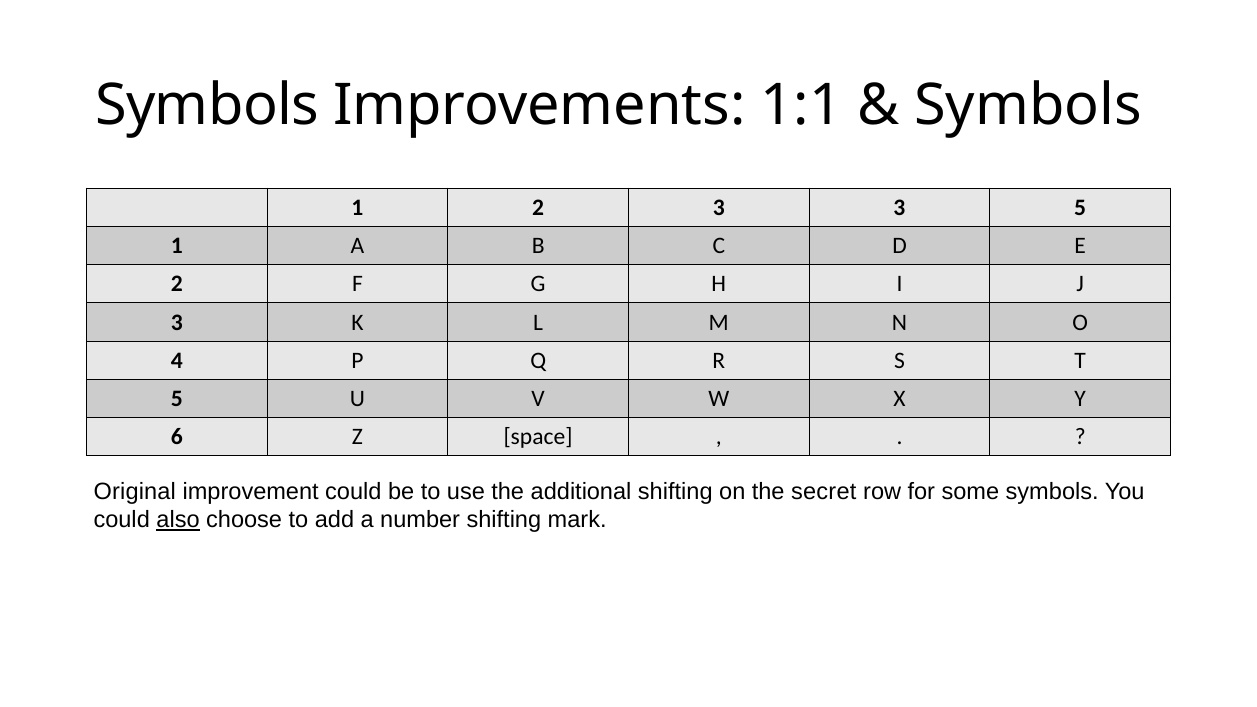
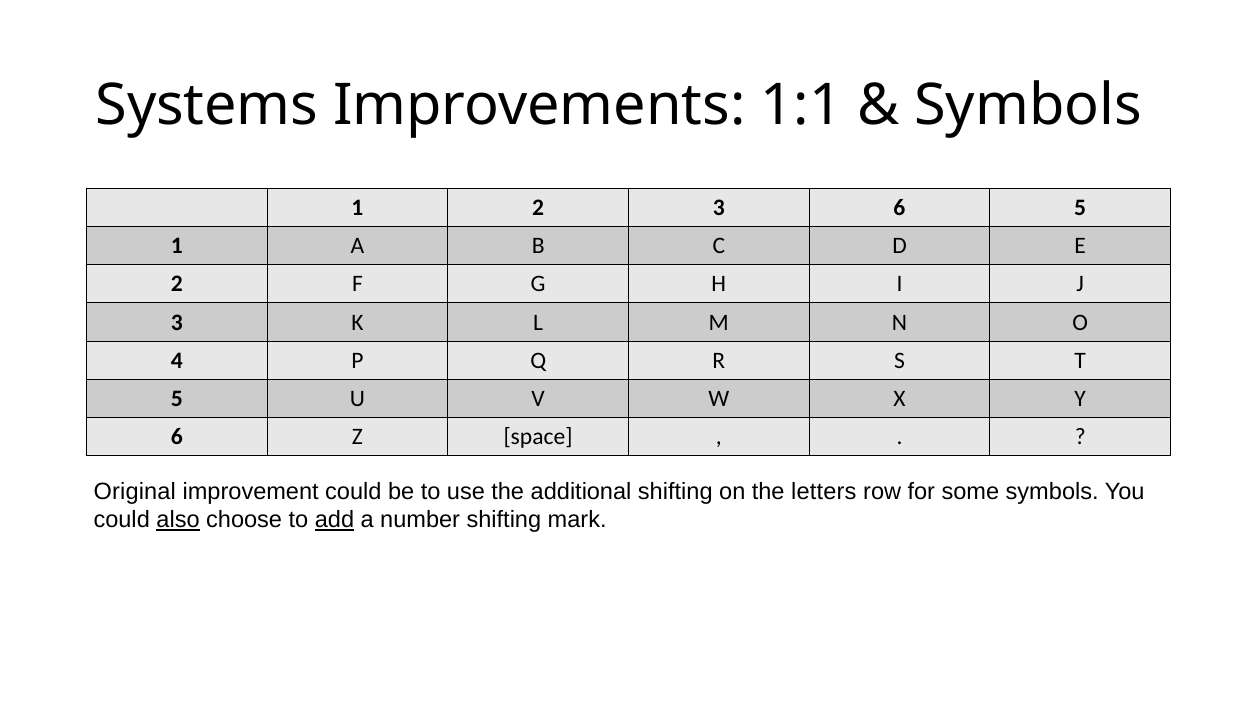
Symbols: Symbols -> Systems (207, 106)
3 3: 3 -> 6 (899, 208)
secret: secret -> letters (824, 492)
add underline: none -> present (334, 520)
